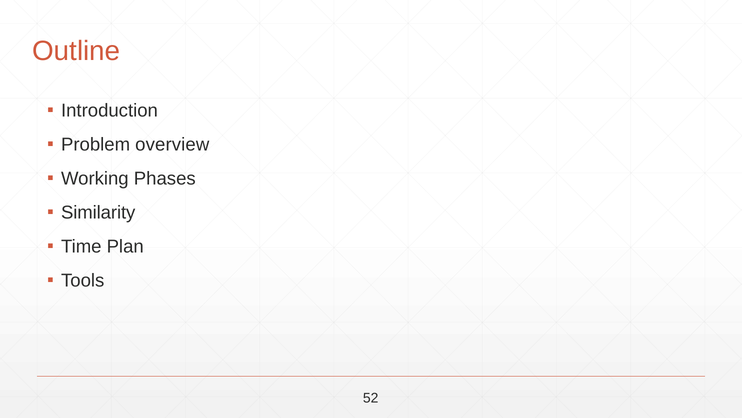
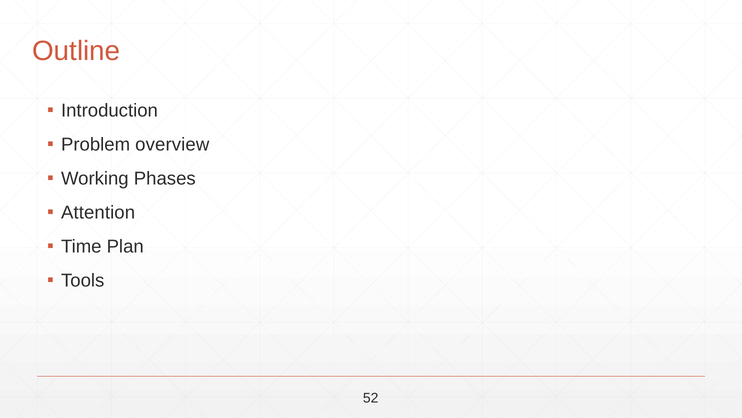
Similarity: Similarity -> Attention (98, 212)
